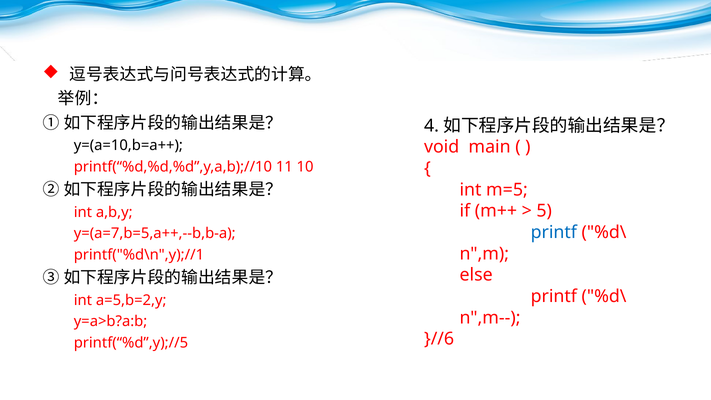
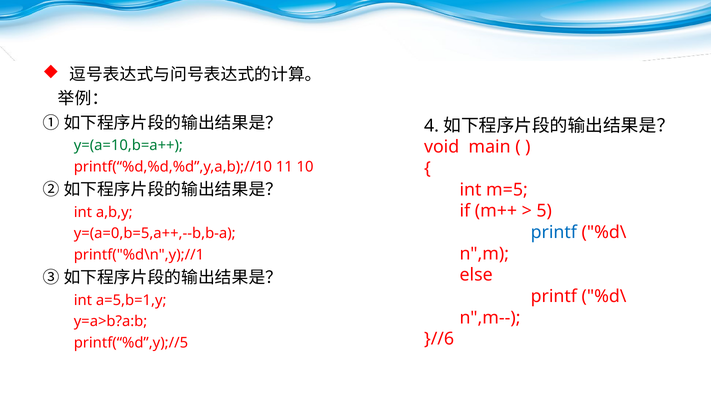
y=(a=10,b=a++ colour: black -> green (128, 145)
y=(a=7,b=5,a++,--b,b-a: y=(a=7,b=5,a++,--b,b-a -> y=(a=0,b=5,a++,--b,b-a (155, 233)
a=5,b=2,y: a=5,b=2,y -> a=5,b=1,y (131, 300)
